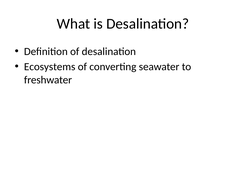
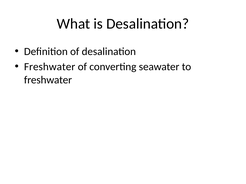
Ecosystems: Ecosystems -> Freshwater (50, 67)
